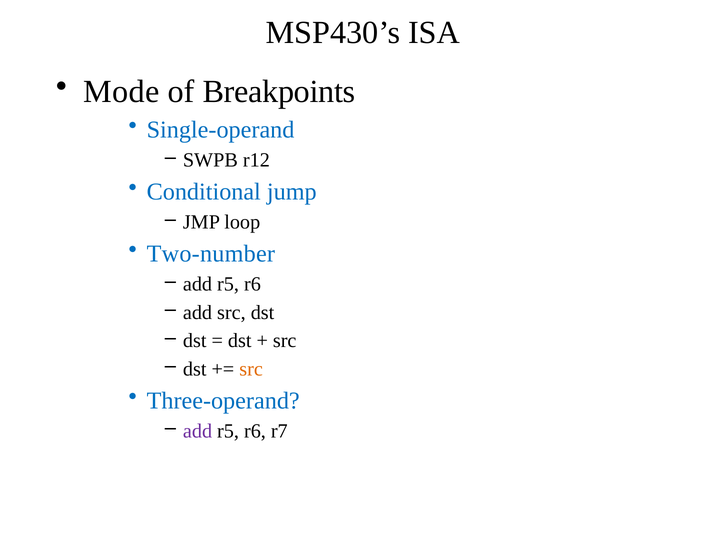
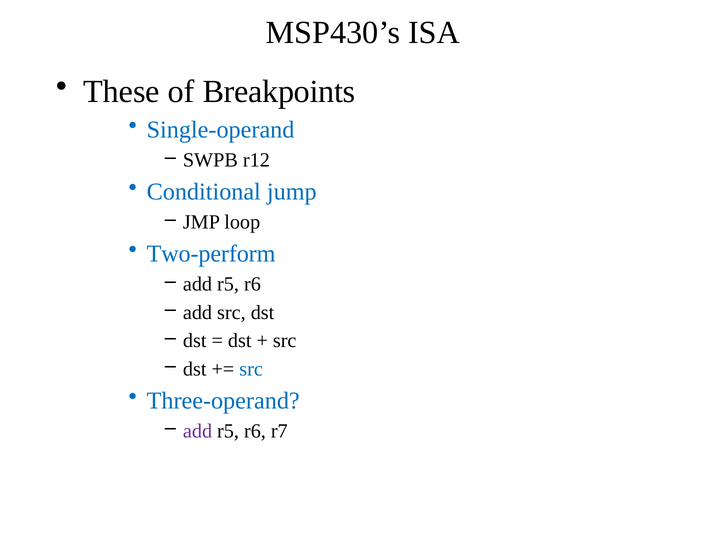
Mode: Mode -> These (121, 92)
Two-number: Two-number -> Two-perform (211, 254)
src colour: orange -> blue (251, 369)
